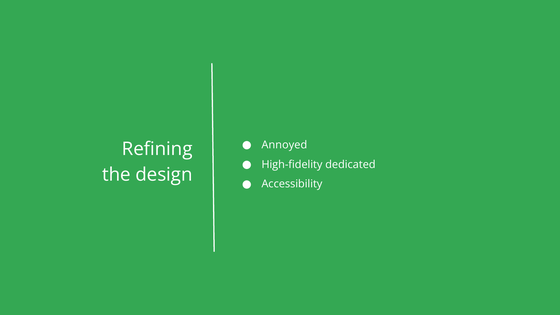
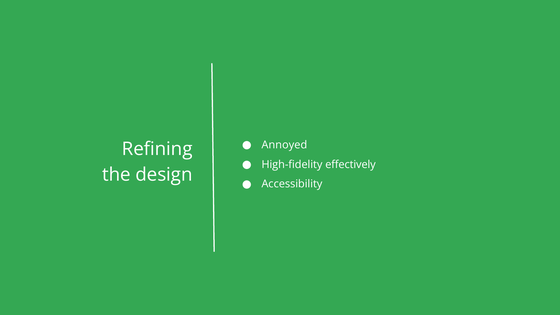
dedicated: dedicated -> effectively (350, 164)
